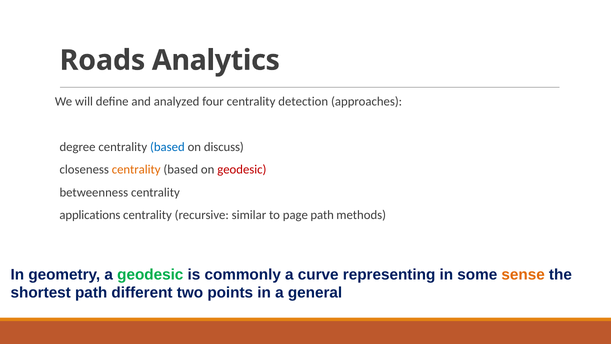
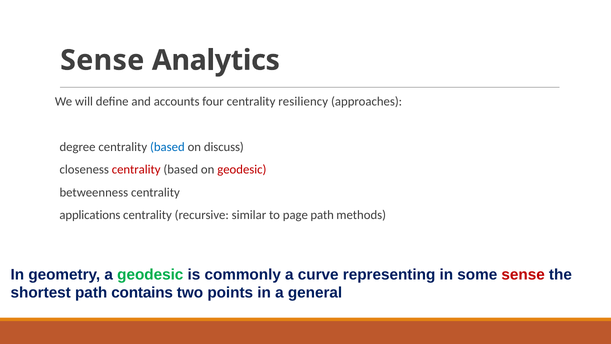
Roads: Roads -> Sense (102, 60)
analyzed: analyzed -> accounts (177, 102)
detection: detection -> resiliency (303, 102)
centrality colour: orange -> red (136, 170)
sense colour: orange -> red (523, 274)
different: different -> contains (142, 293)
